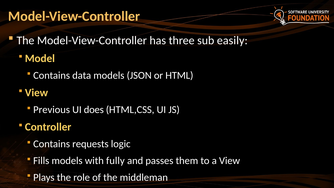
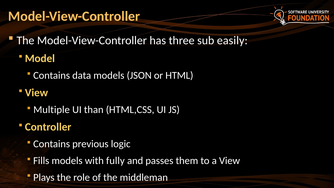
Previous: Previous -> Multiple (52, 110)
does: does -> than (94, 110)
requests: requests -> previous (90, 144)
